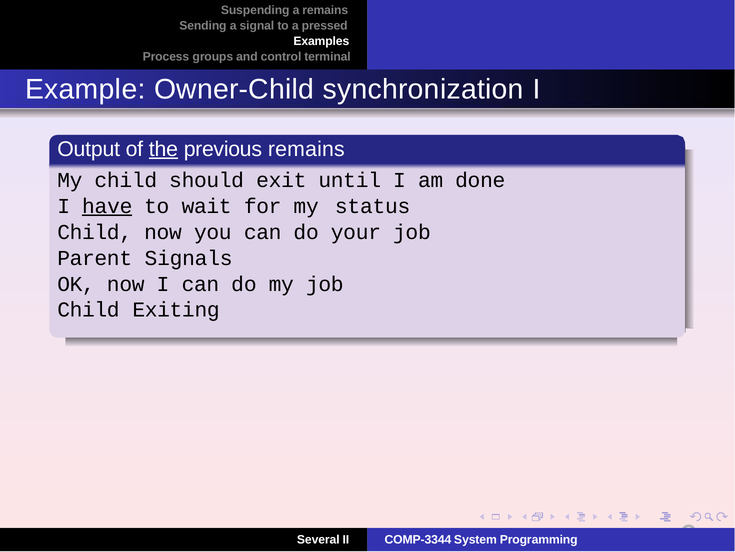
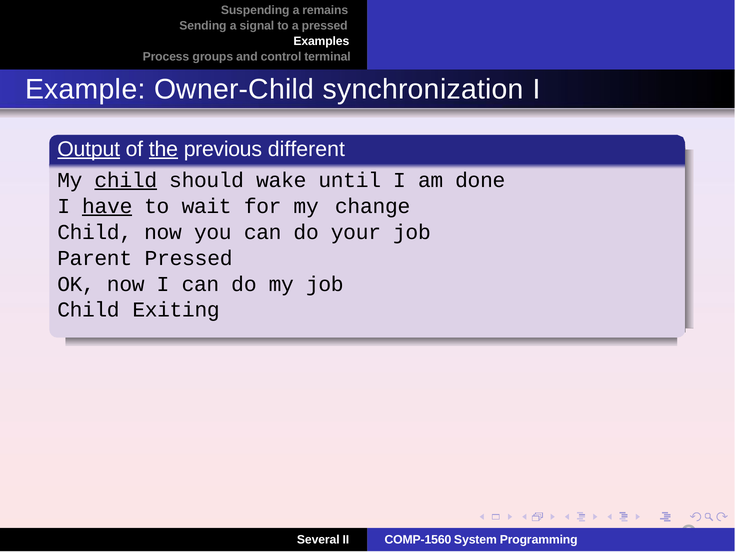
Output underline: none -> present (89, 149)
previous remains: remains -> different (306, 149)
child underline: none -> present (126, 180)
exit: exit -> wake (281, 180)
status: status -> change (373, 206)
Parent Signals: Signals -> Pressed (189, 258)
COMP-3344: COMP-3344 -> COMP-1560 (418, 540)
